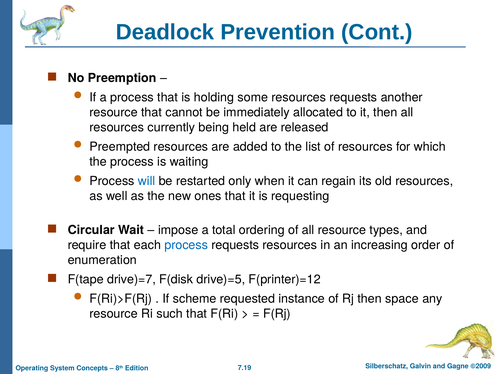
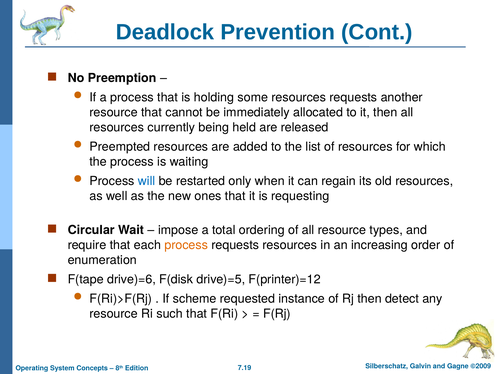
process colour: blue -> orange (186, 245)
drive)=7: drive)=7 -> drive)=6 (131, 280)
space: space -> detect (402, 299)
